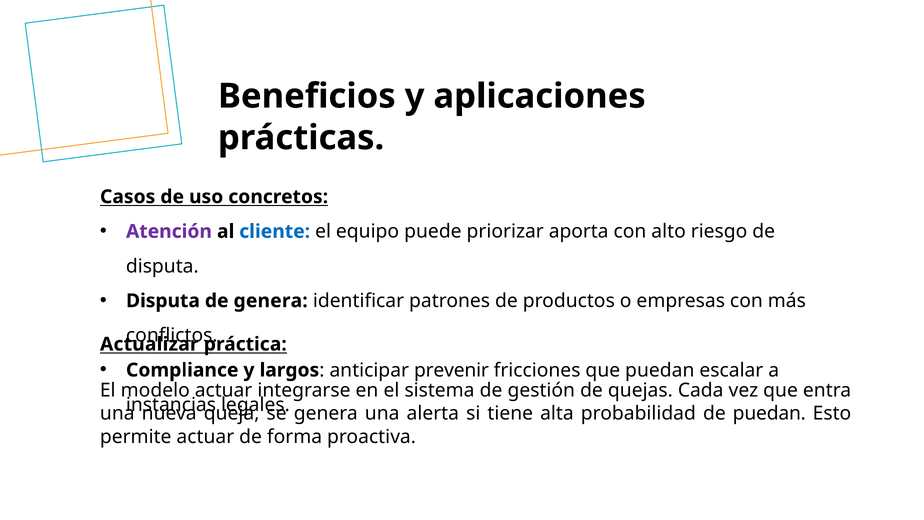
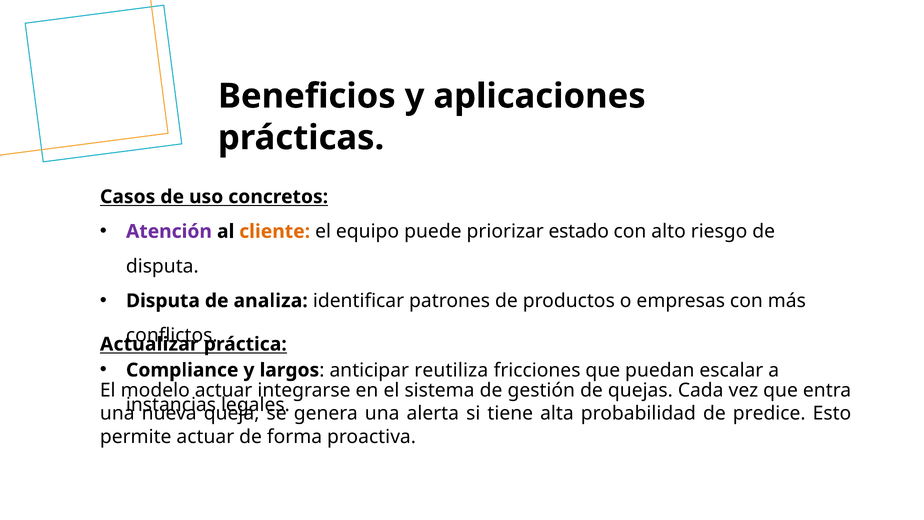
cliente colour: blue -> orange (275, 231)
aporta: aporta -> estado (579, 231)
de genera: genera -> analiza (271, 301)
prevenir: prevenir -> reutiliza (451, 370)
de puedan: puedan -> predice (769, 413)
